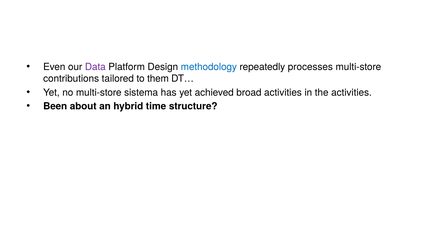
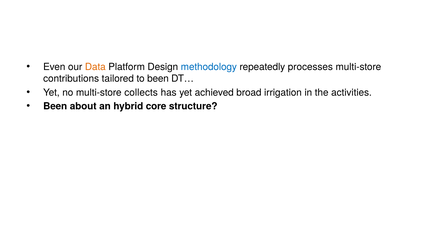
Data colour: purple -> orange (95, 67)
to them: them -> been (158, 79)
sistema: sistema -> collects (141, 93)
broad activities: activities -> irrigation (283, 93)
time: time -> core (156, 106)
